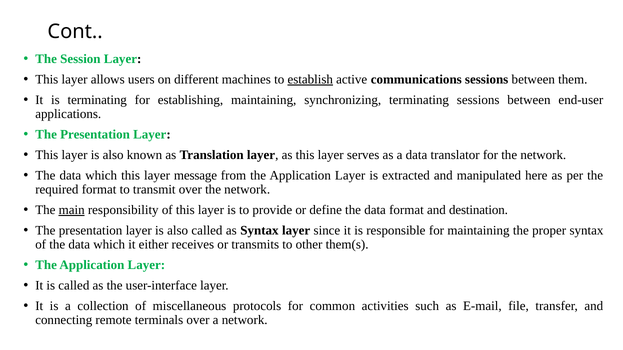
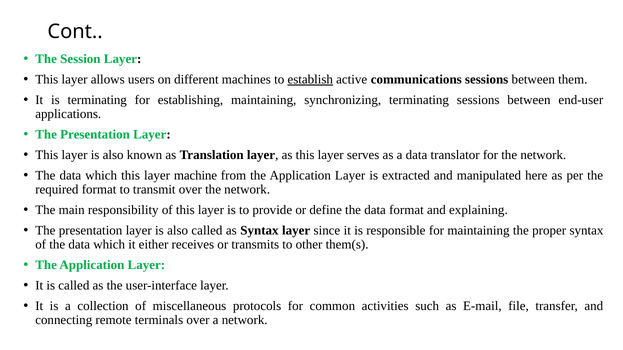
message: message -> machine (196, 176)
main underline: present -> none (72, 210)
destination: destination -> explaining (478, 210)
